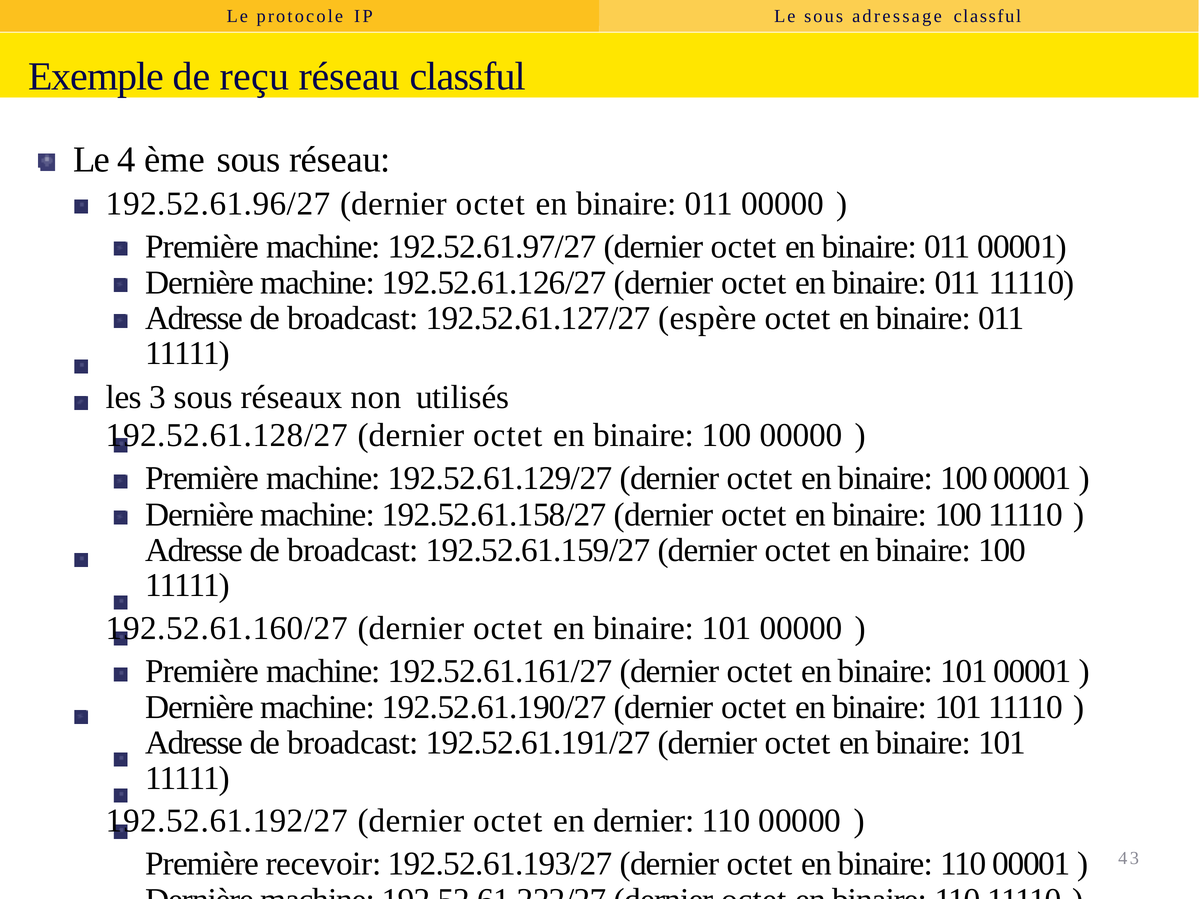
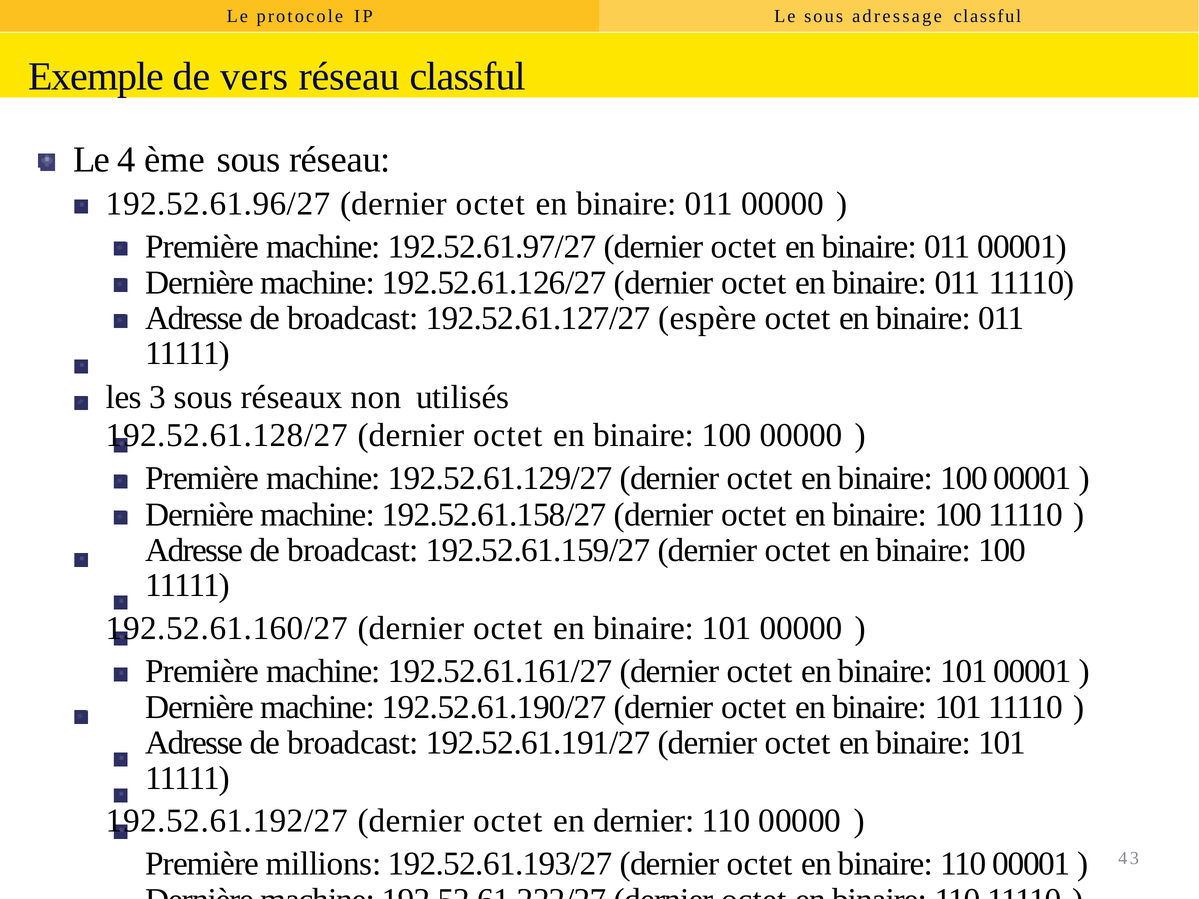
reçu: reçu -> vers (254, 76)
recevoir: recevoir -> millions (324, 864)
